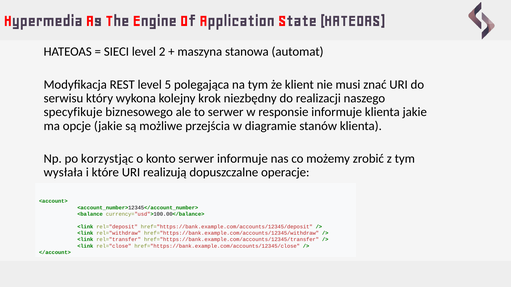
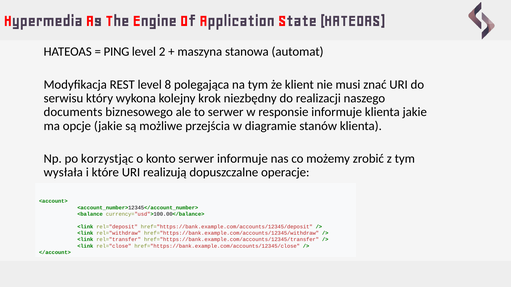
SIECI: SIECI -> PING (116, 52)
5: 5 -> 8 (168, 85)
specyfikuje: specyfikuje -> documents (73, 112)
